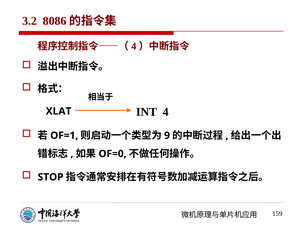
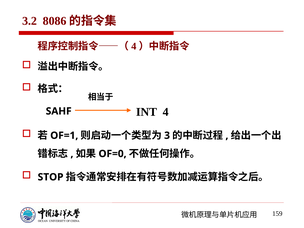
XLAT: XLAT -> SAHF (59, 111)
9: 9 -> 3 (167, 136)
